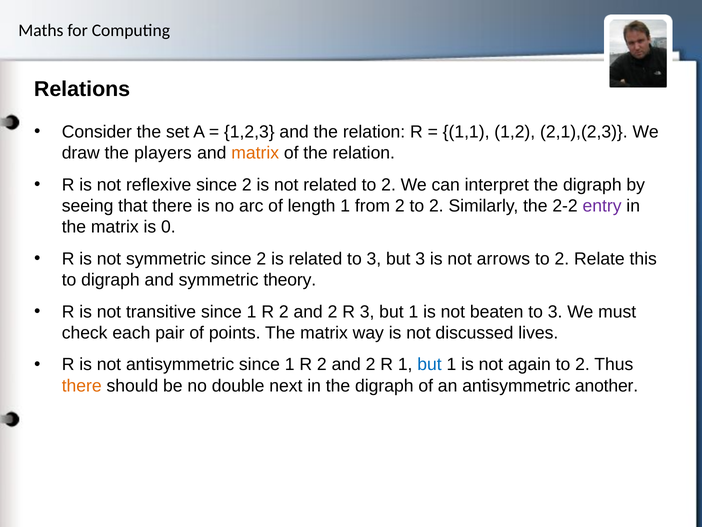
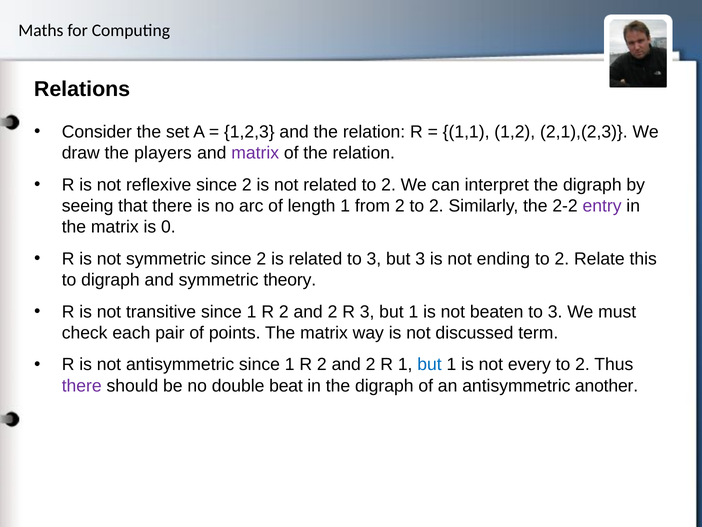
matrix colour: orange -> purple (255, 153)
arrows: arrows -> ending (503, 259)
lives: lives -> term (538, 333)
again: again -> every (529, 364)
there colour: orange -> purple (82, 385)
next: next -> beat (286, 385)
